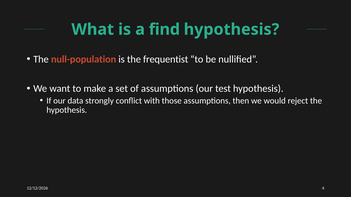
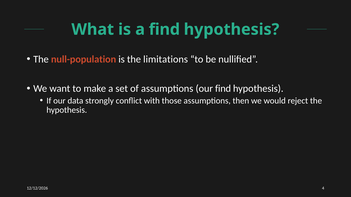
frequentist: frequentist -> limitations (166, 59)
our test: test -> find (223, 89)
